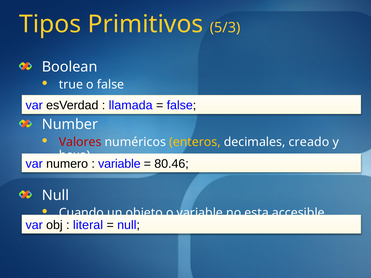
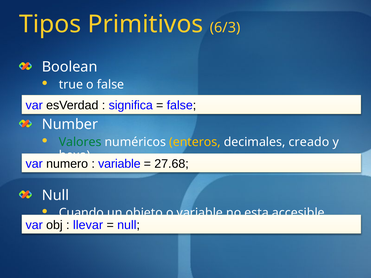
5/3: 5/3 -> 6/3 (225, 28)
llamada: llamada -> significa (131, 105)
Valores colour: red -> green (80, 142)
80.46: 80.46 -> 27.68 (172, 164)
literal: literal -> llevar (88, 225)
